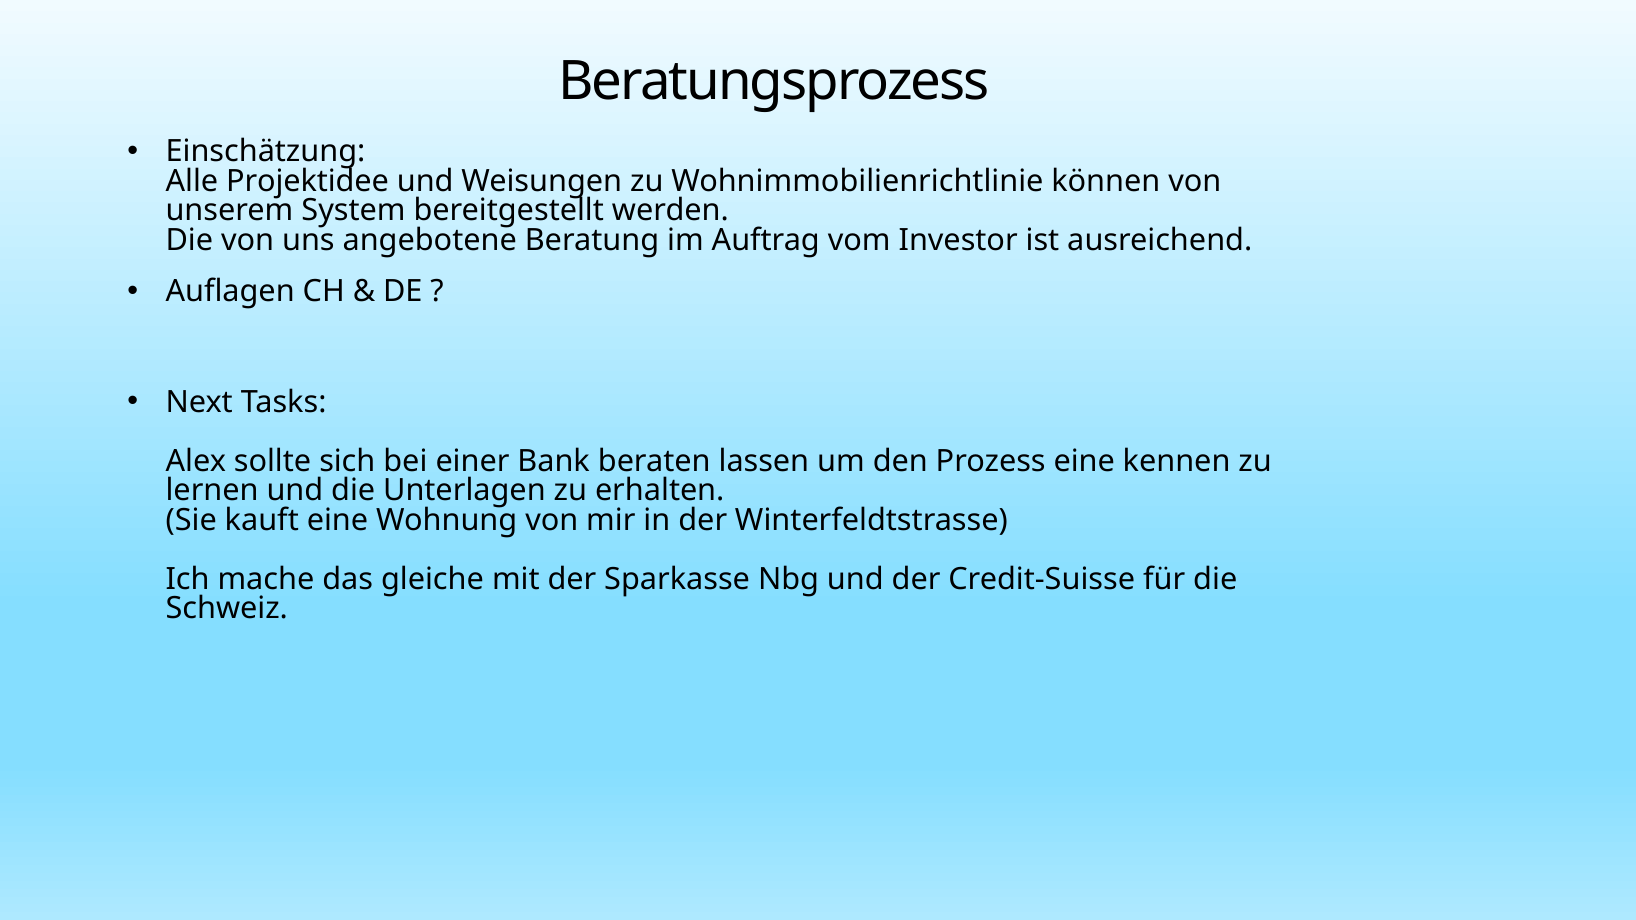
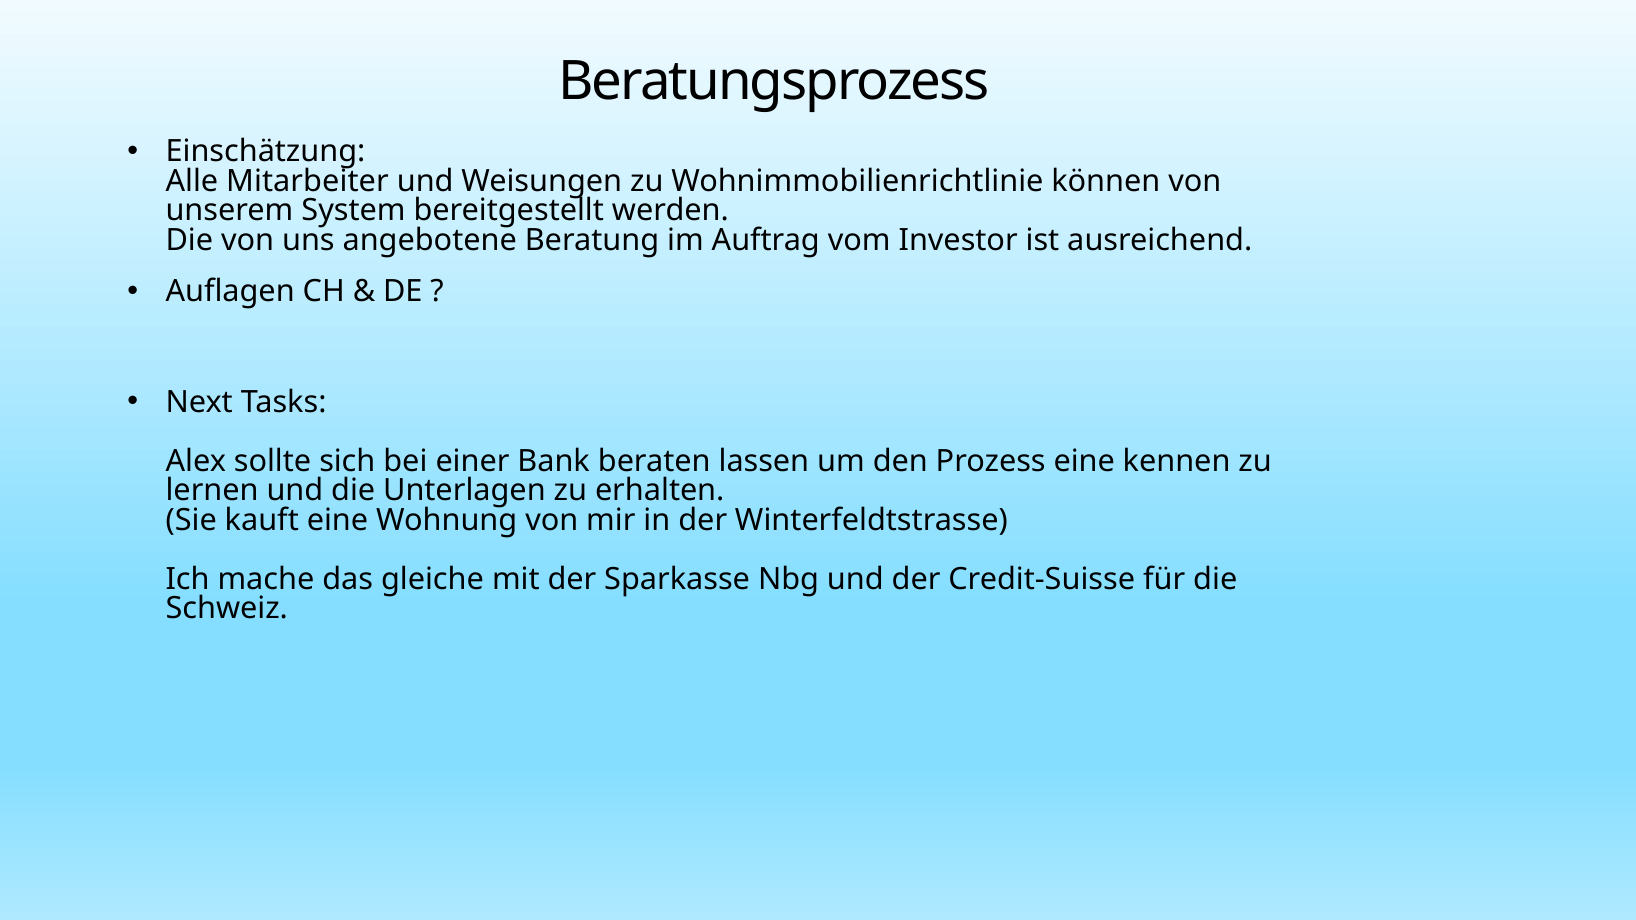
Projektidee: Projektidee -> Mitarbeiter (307, 181)
